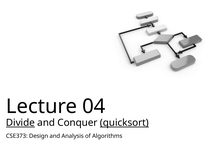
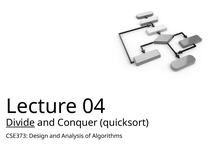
quicksort underline: present -> none (124, 123)
